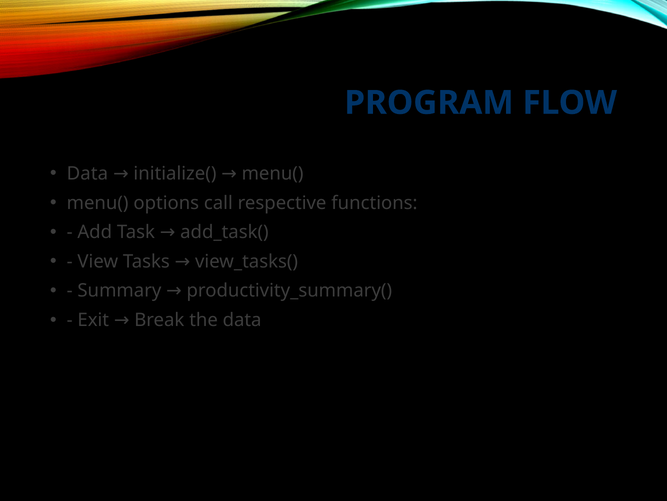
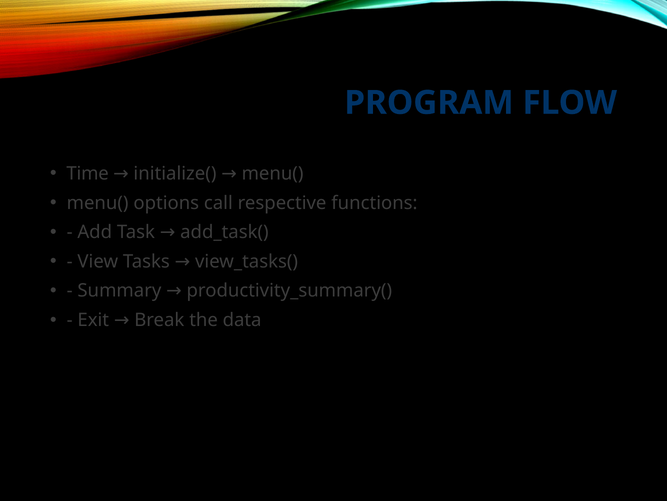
Data: Data -> Time (88, 173)
